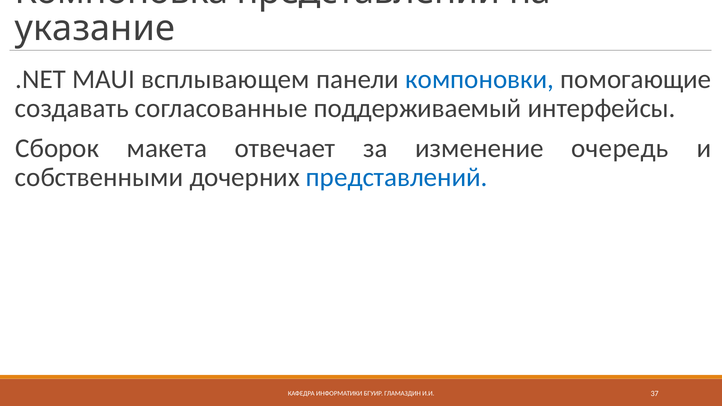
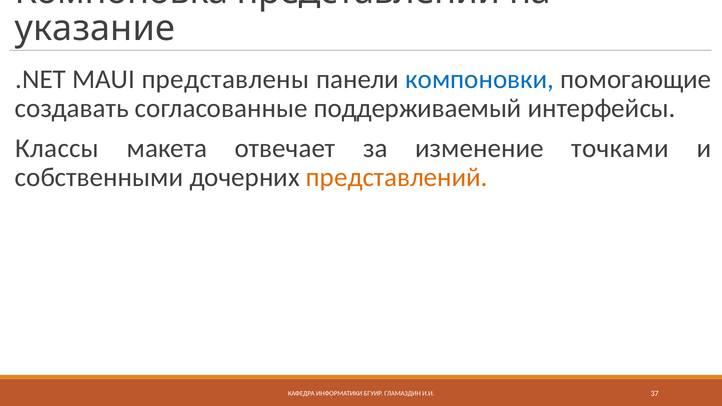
всплывающем: всплывающем -> представлены (225, 79)
Сборок: Сборок -> Классы (57, 148)
очередь: очередь -> точками (620, 148)
представлений colour: blue -> orange (397, 177)
